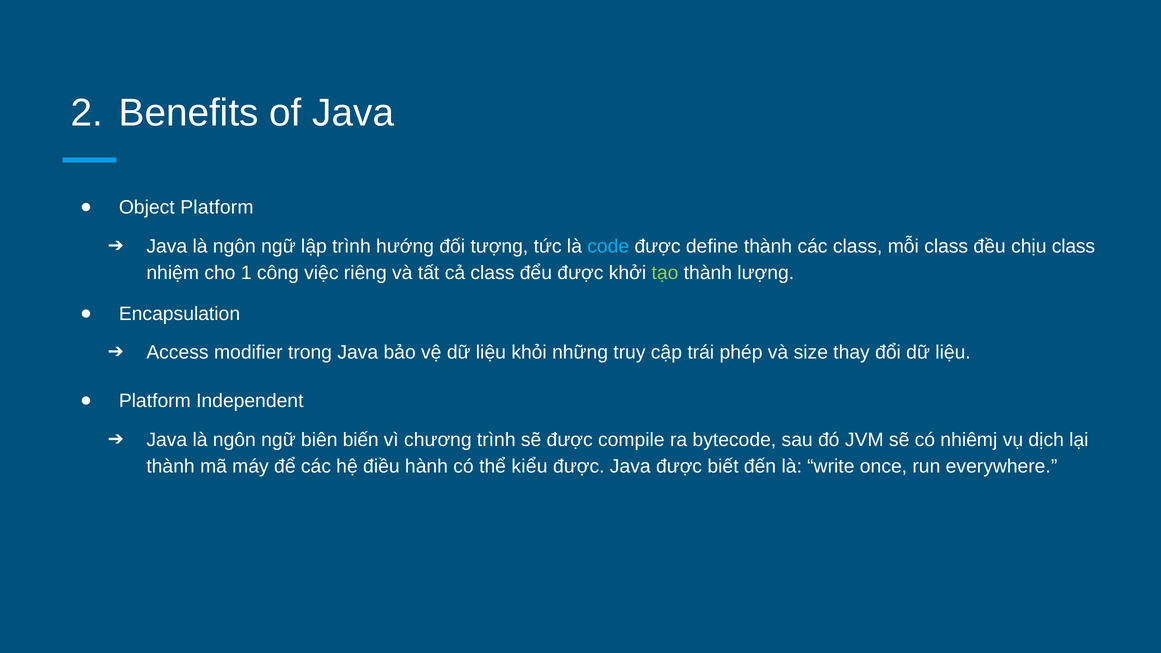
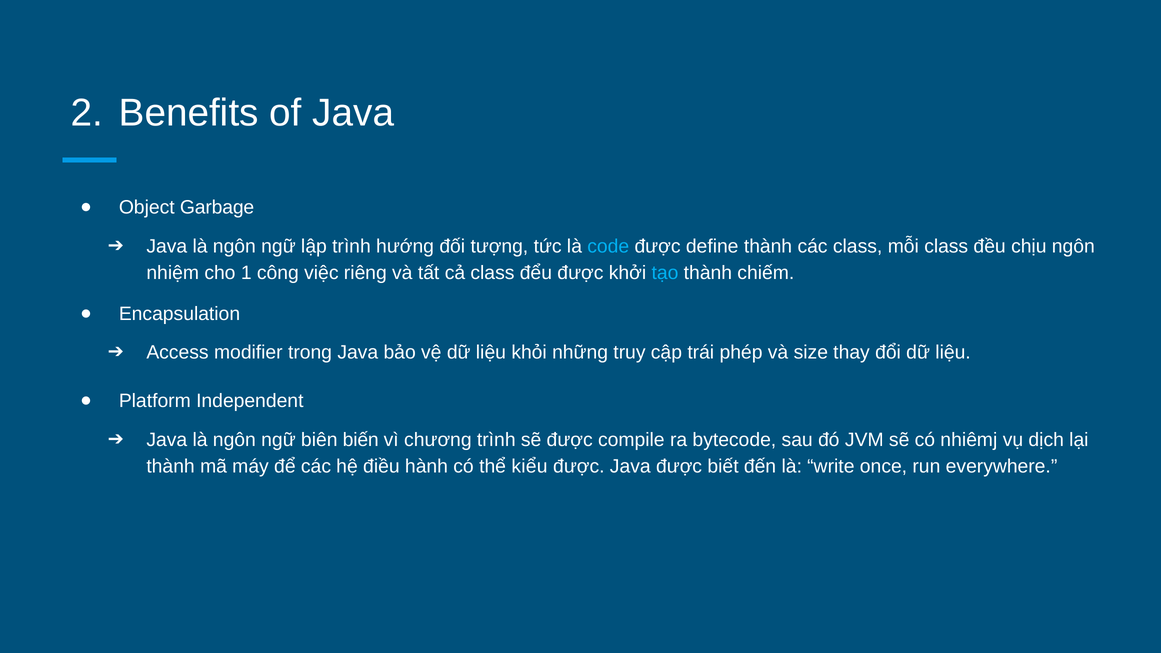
Object Platform: Platform -> Garbage (217, 208)
chịu class: class -> ngôn (1073, 246)
tạo colour: light green -> light blue (665, 273)
lượng: lượng -> chiếm (766, 273)
